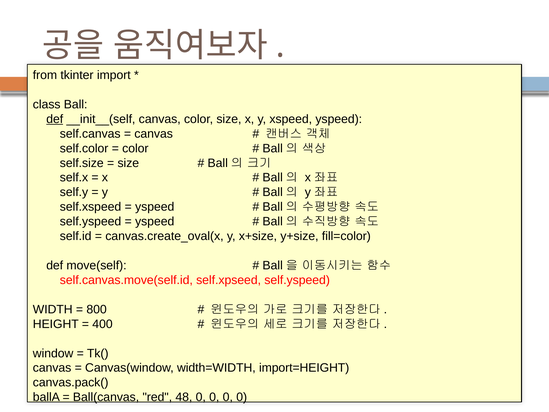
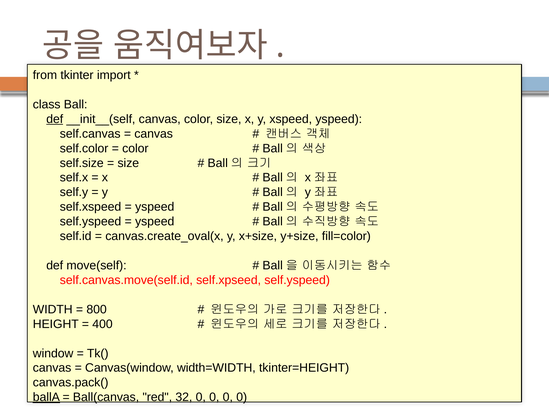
import=HEIGHT: import=HEIGHT -> tkinter=HEIGHT (304, 368)
ballA underline: none -> present (46, 397)
48: 48 -> 32 (184, 397)
